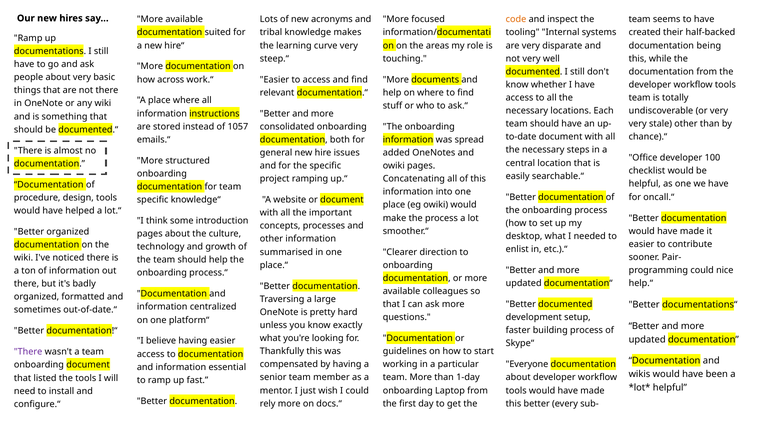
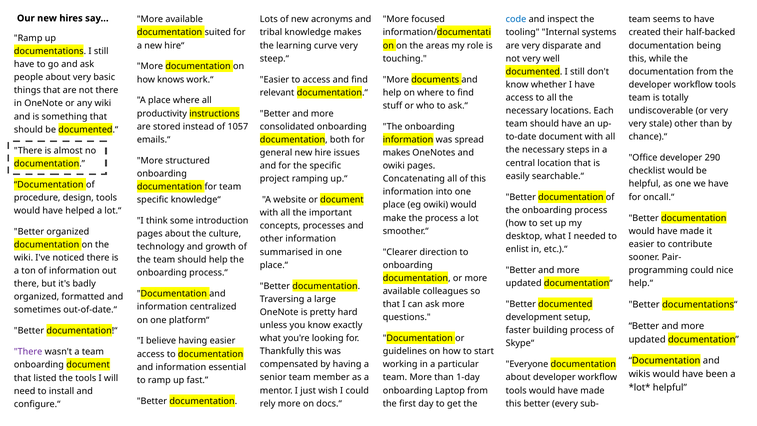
code colour: orange -> blue (516, 19)
across: across -> knows (171, 79)
information: information -> productivity (162, 113)
added: added -> makes (396, 153)
100: 100 -> 290 (712, 158)
